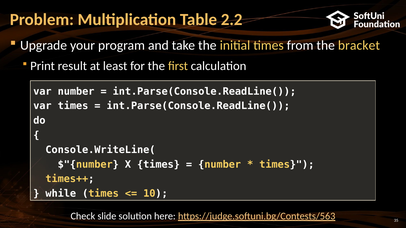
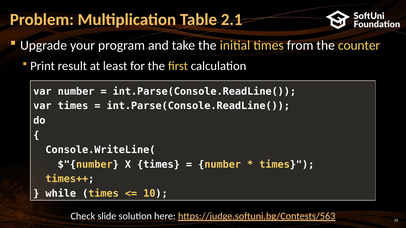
2.2: 2.2 -> 2.1 (232, 20)
bracket: bracket -> counter (359, 45)
